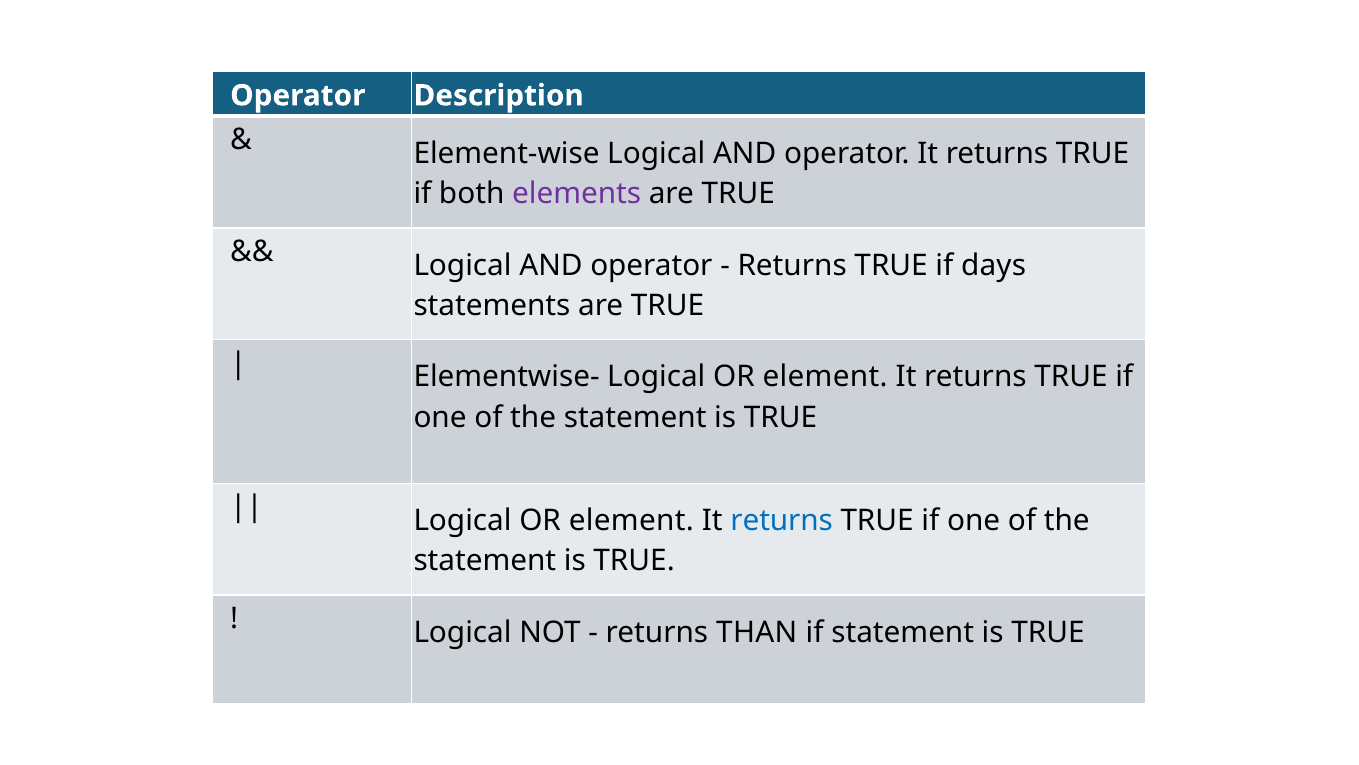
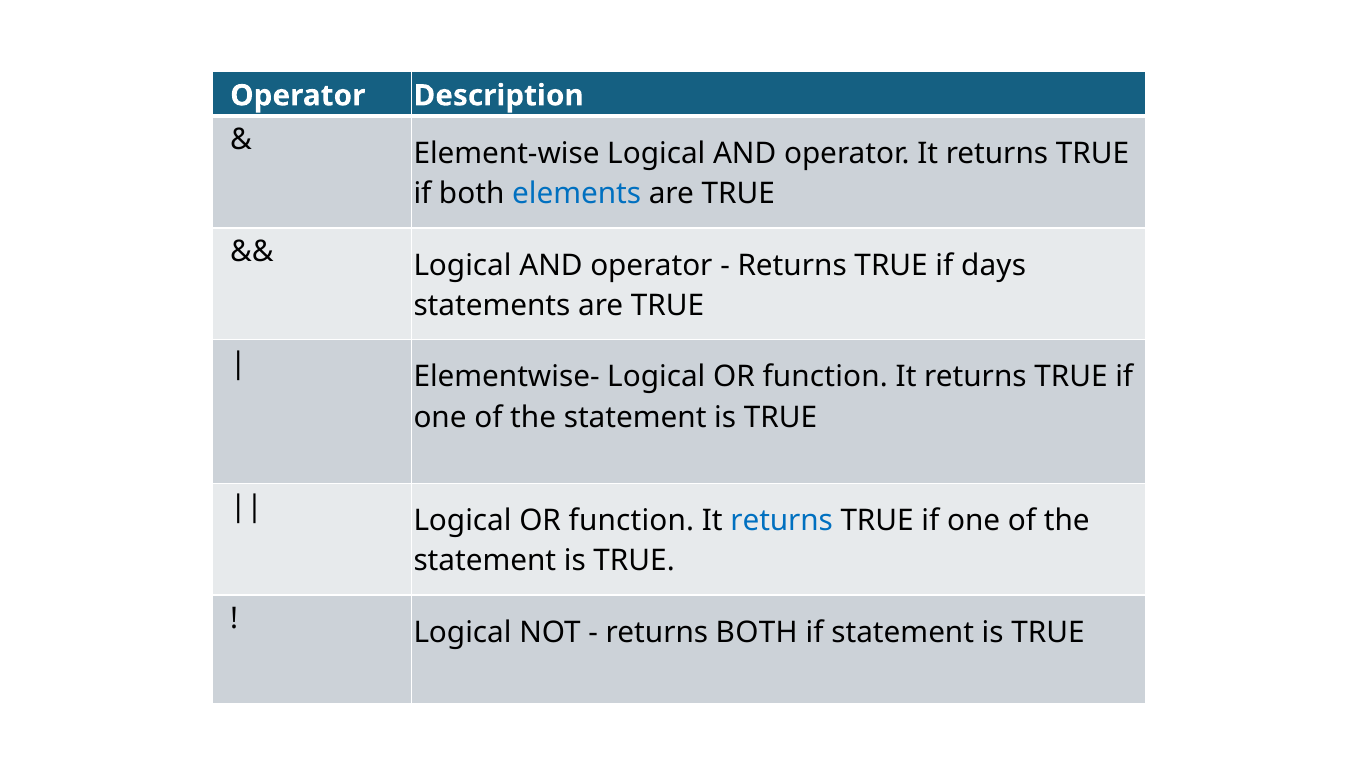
elements colour: purple -> blue (577, 194)
Elementwise- Logical OR element: element -> function (825, 377)
element: element -> function (631, 520)
returns THAN: THAN -> BOTH (757, 632)
